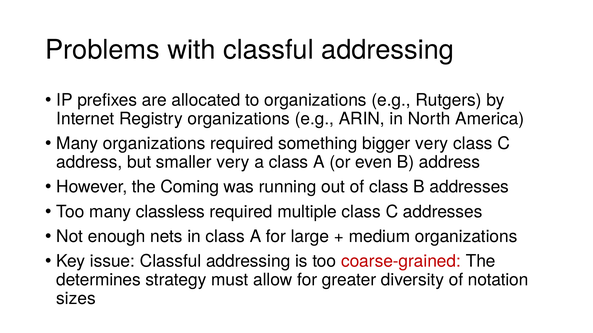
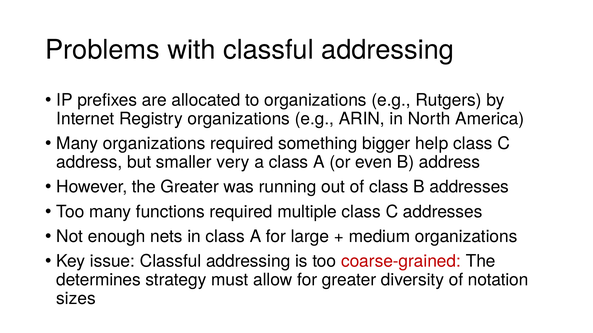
bigger very: very -> help (432, 144)
the Coming: Coming -> Greater (190, 187)
classless: classless -> functions (170, 212)
